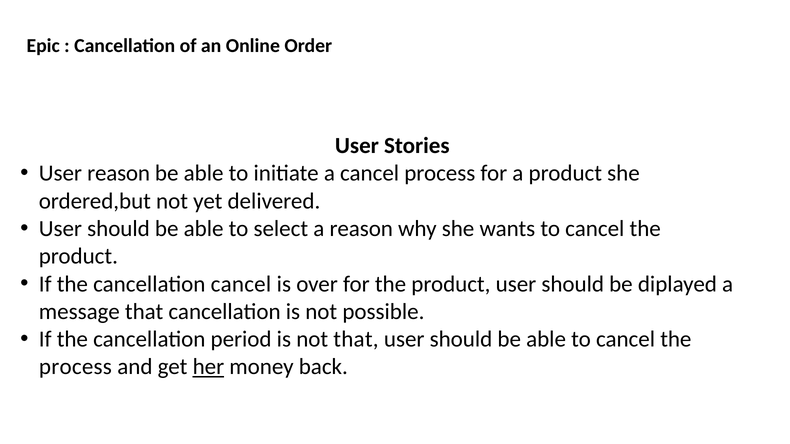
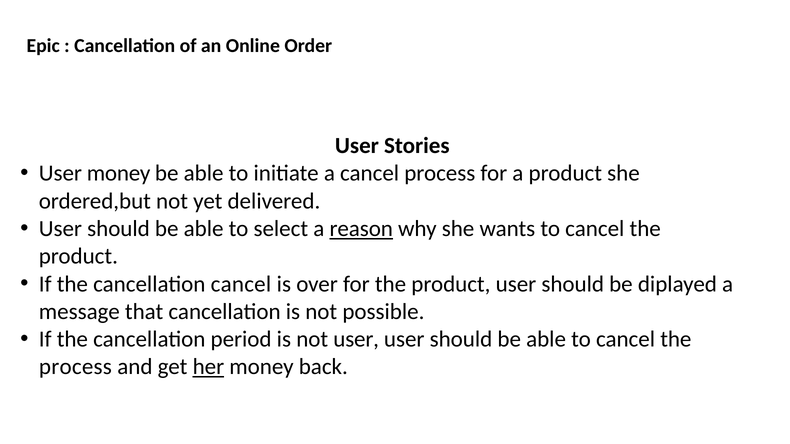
User reason: reason -> money (119, 174)
reason underline: none -> present (361, 229)
not that: that -> user (356, 340)
